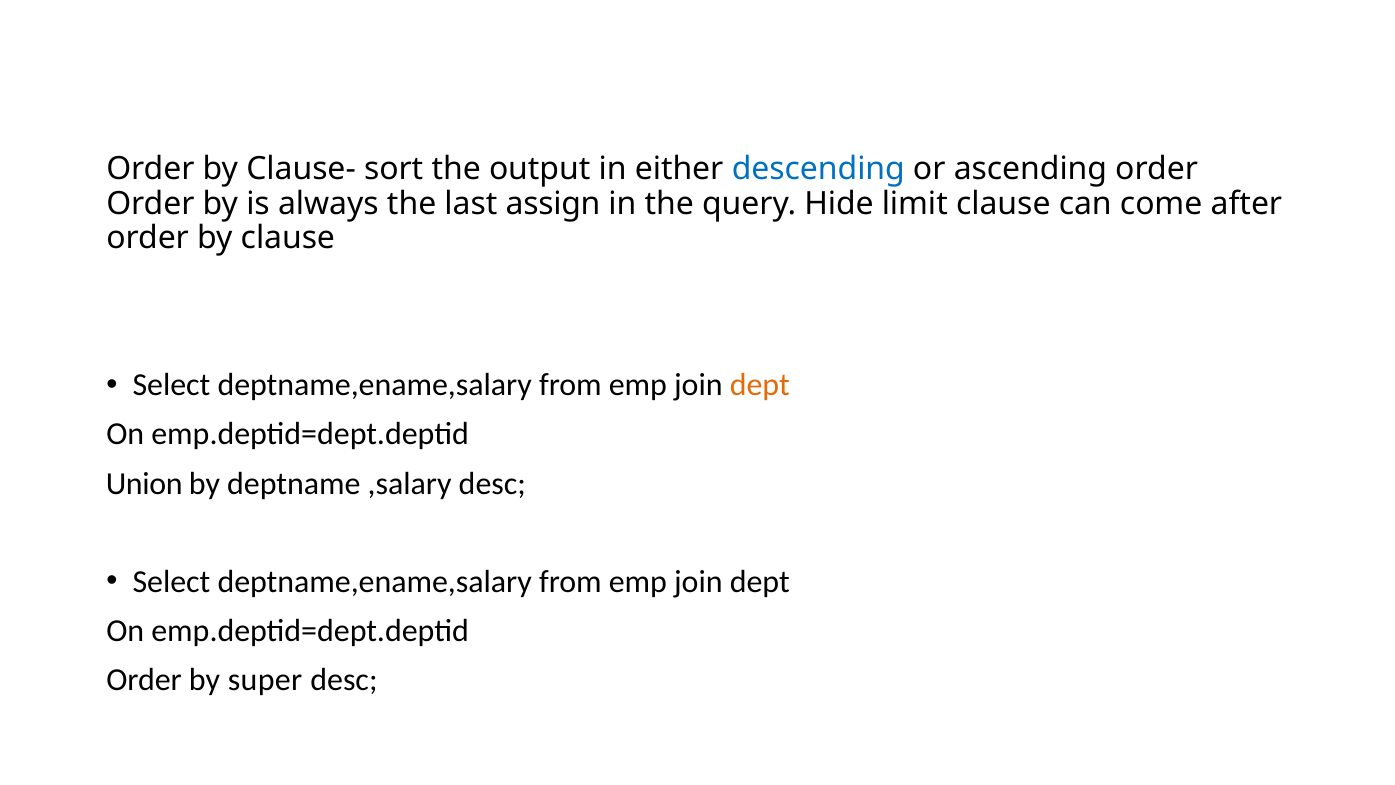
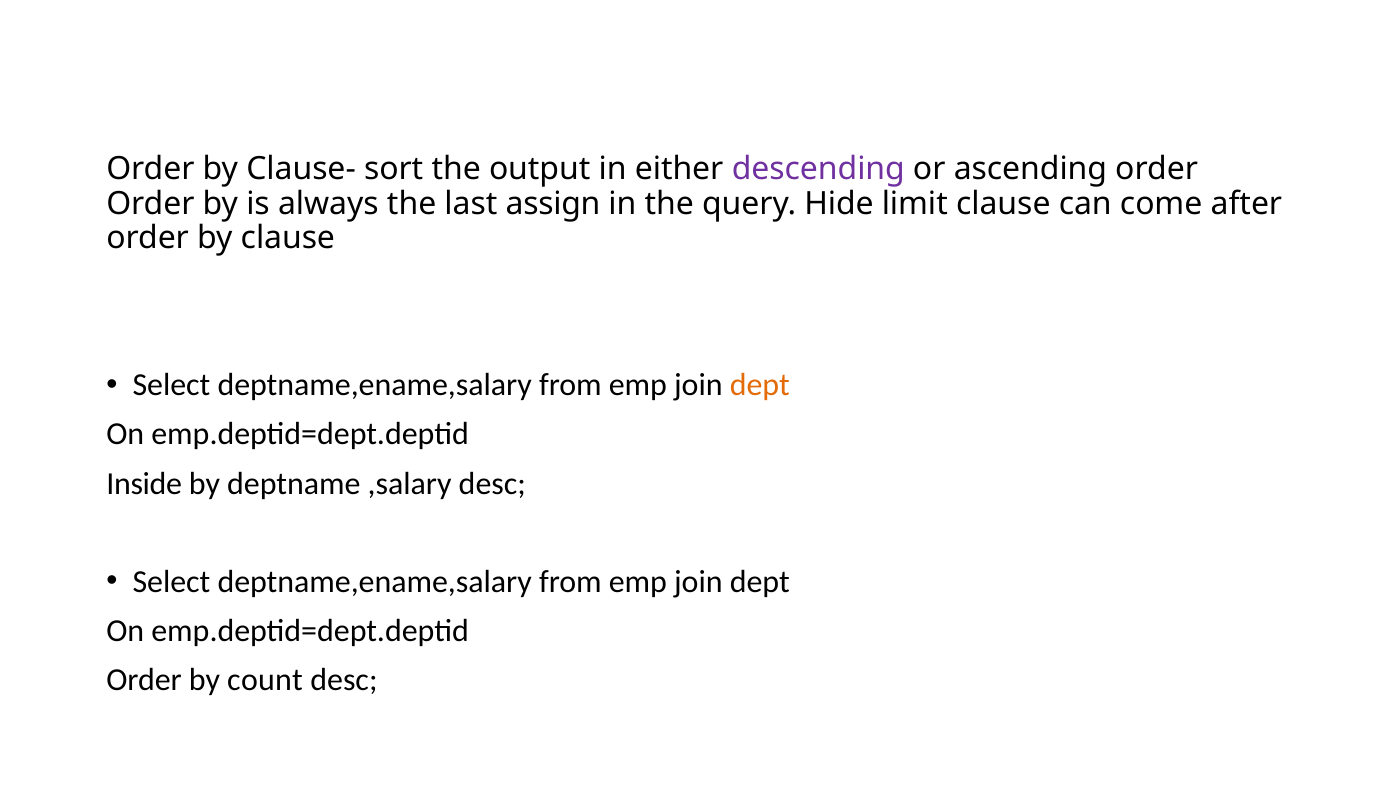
descending colour: blue -> purple (818, 169)
Union: Union -> Inside (144, 483)
super: super -> count (265, 680)
